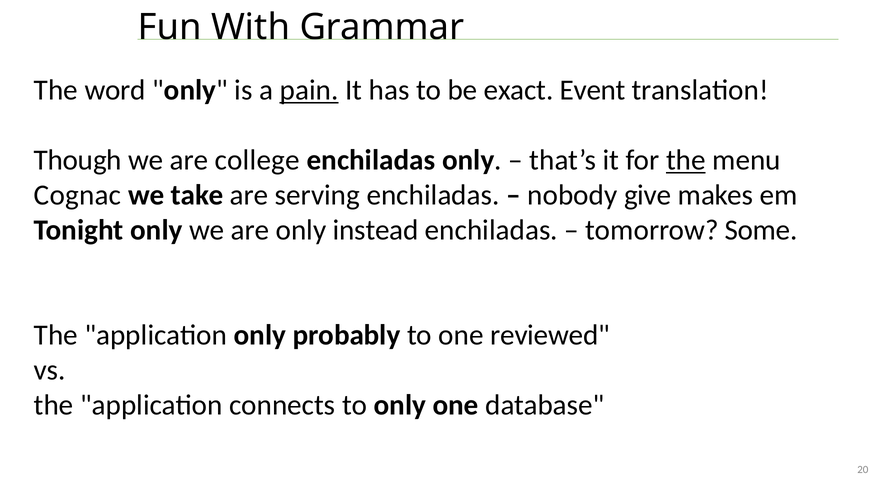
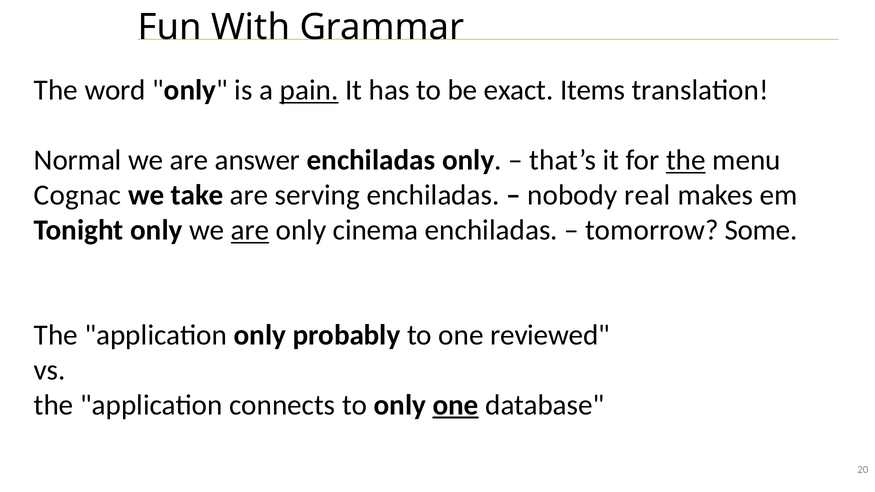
Event: Event -> Items (593, 90)
Though: Though -> Normal (78, 160)
college: college -> answer (257, 160)
give: give -> real (647, 195)
are underline: none -> present (250, 230)
instead: instead -> cinema (376, 230)
one underline: none -> present (456, 405)
